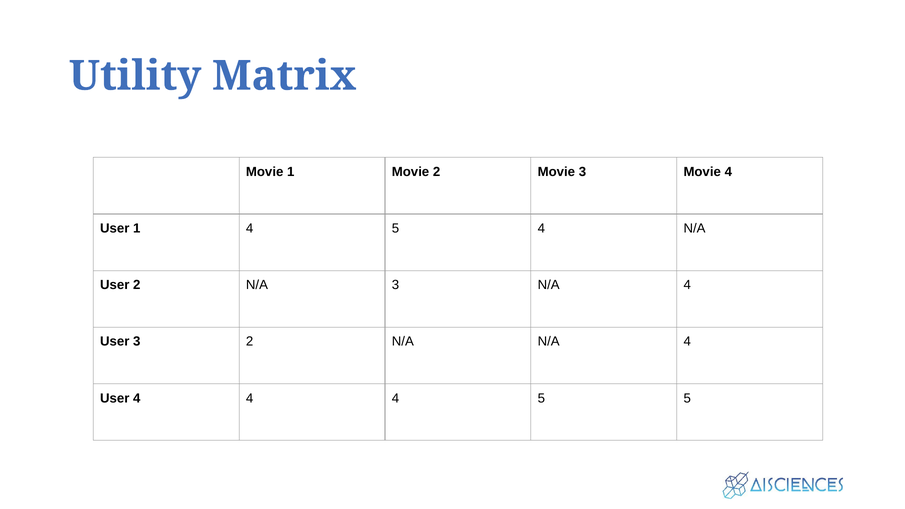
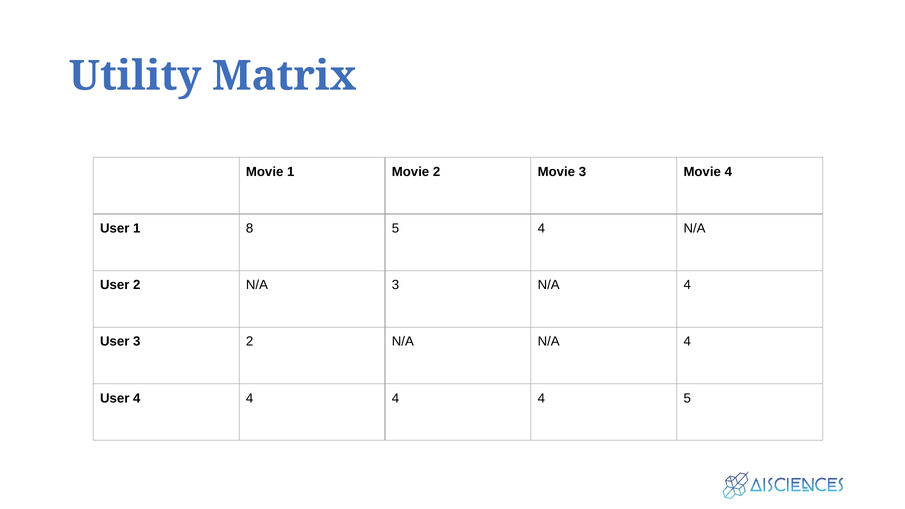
1 4: 4 -> 8 (250, 228)
4 4 4 5: 5 -> 4 (541, 398)
